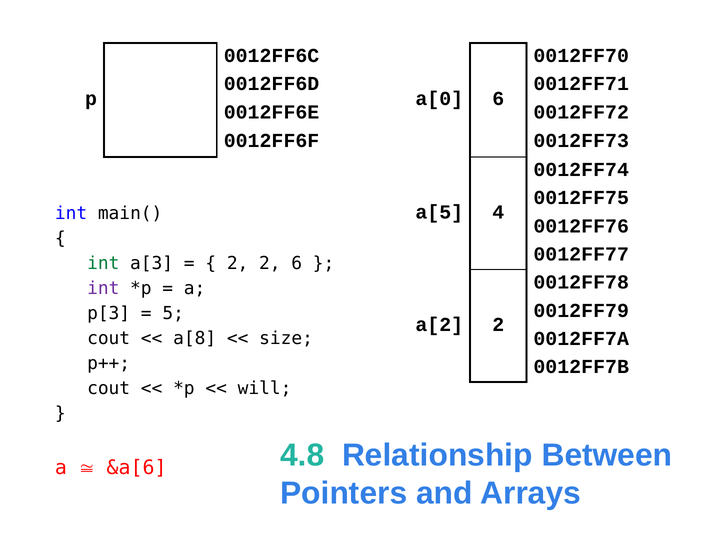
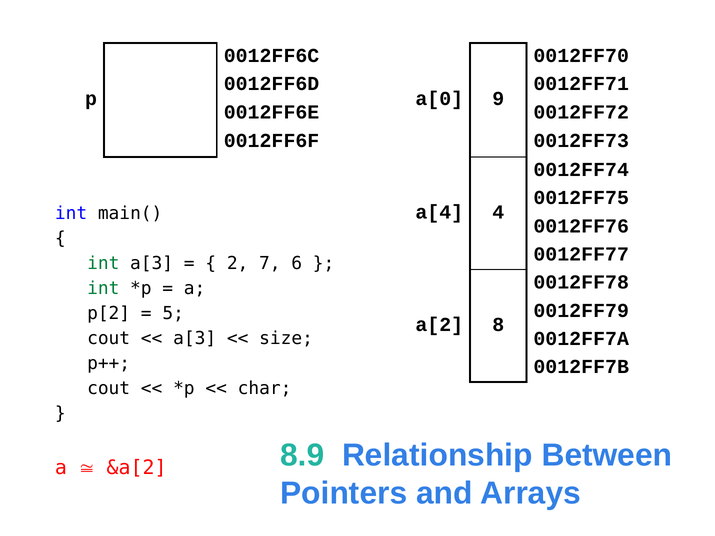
a[0 6: 6 -> 9 (498, 99)
a[5: a[5 -> a[4 (439, 212)
2 2: 2 -> 7 (270, 263)
int colour: purple -> green (103, 288)
p[3: p[3 -> p[2 (109, 313)
a[2 2: 2 -> 8 (498, 325)
a[8: a[8 -> a[3 (195, 338)
will: will -> char (265, 388)
4.8: 4.8 -> 8.9 (302, 455)
&a[6: &a[6 -> &a[2 (137, 468)
